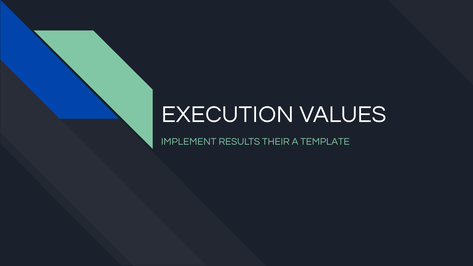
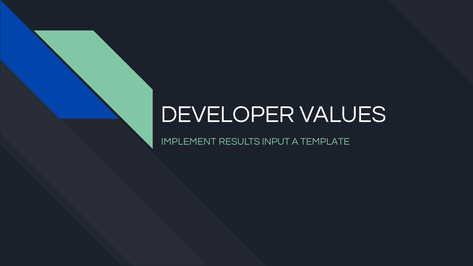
EXECUTION: EXECUTION -> DEVELOPER (228, 114)
THEIR: THEIR -> INPUT (276, 141)
